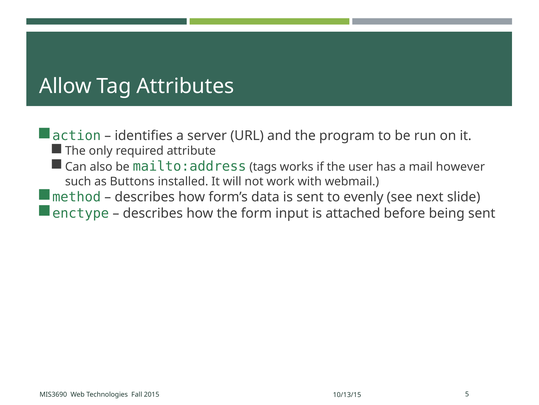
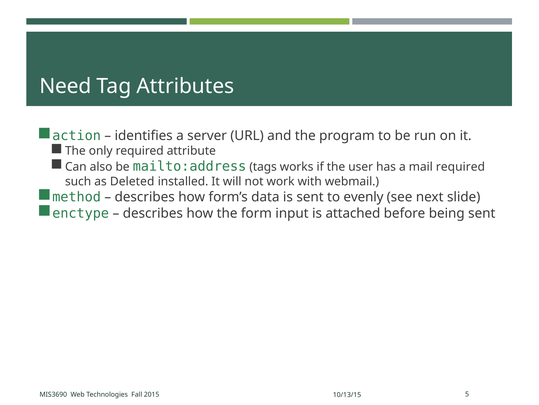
Allow: Allow -> Need (66, 86)
mail however: however -> required (460, 167)
Buttons: Buttons -> Deleted (132, 181)
